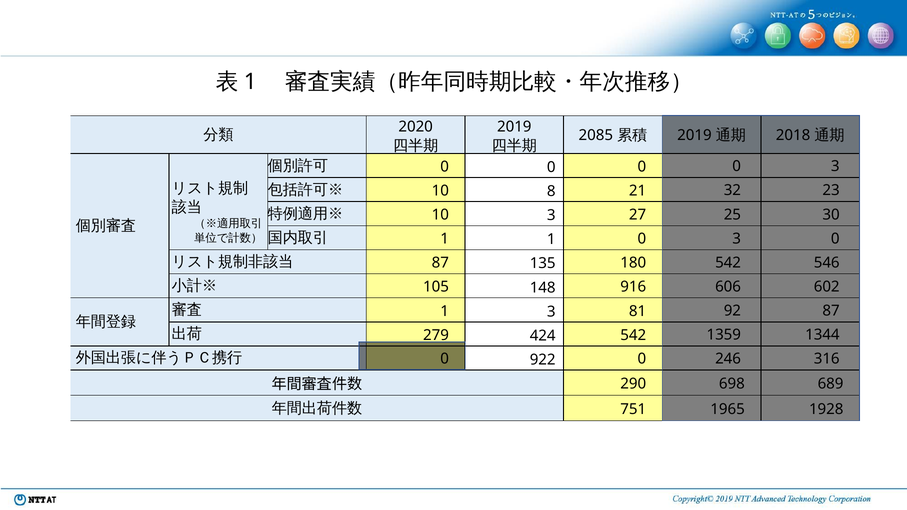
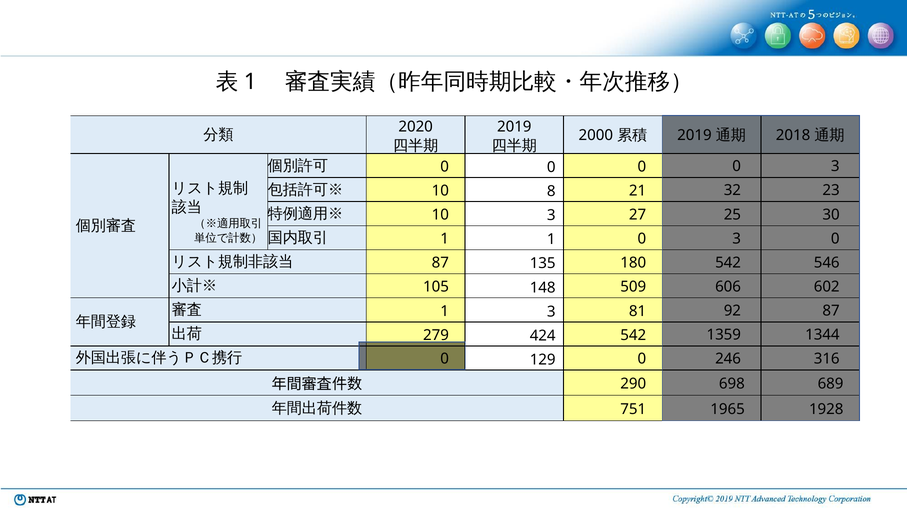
2085: 2085 -> 2000 (596, 136)
916: 916 -> 509 (633, 287)
922: 922 -> 129 (543, 360)
